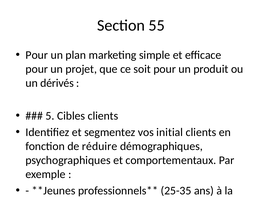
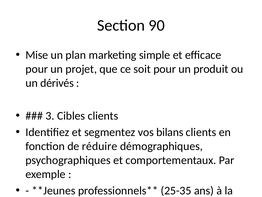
Section 55: 55 -> 90 (157, 25)
Pour: Pour -> Mise (37, 55)
5: 5 -> 3 (50, 116)
initial: initial -> bilans (170, 132)
